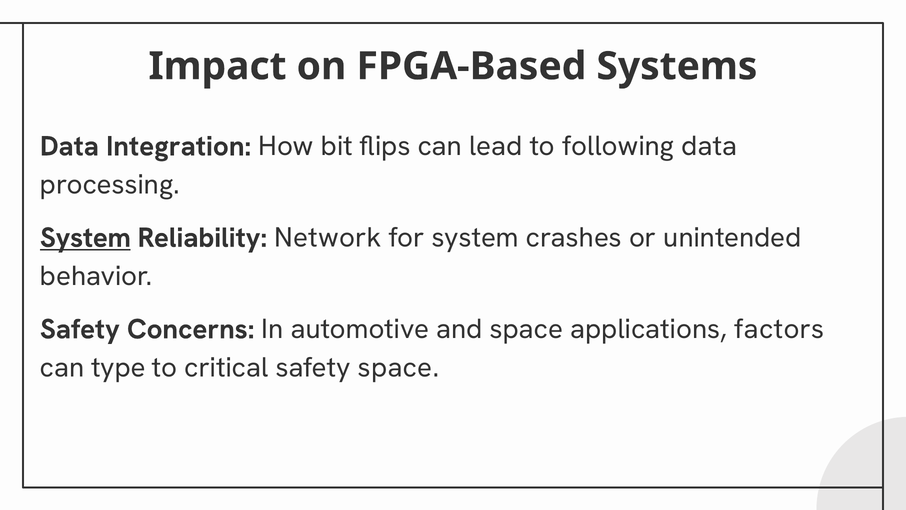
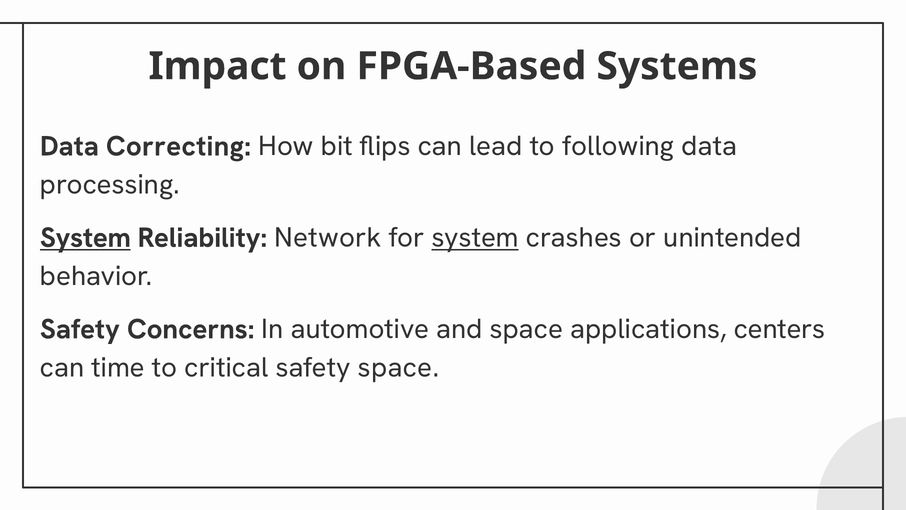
Integration: Integration -> Correcting (178, 146)
system underline: none -> present (475, 238)
factors: factors -> centers (780, 329)
type: type -> time (118, 367)
